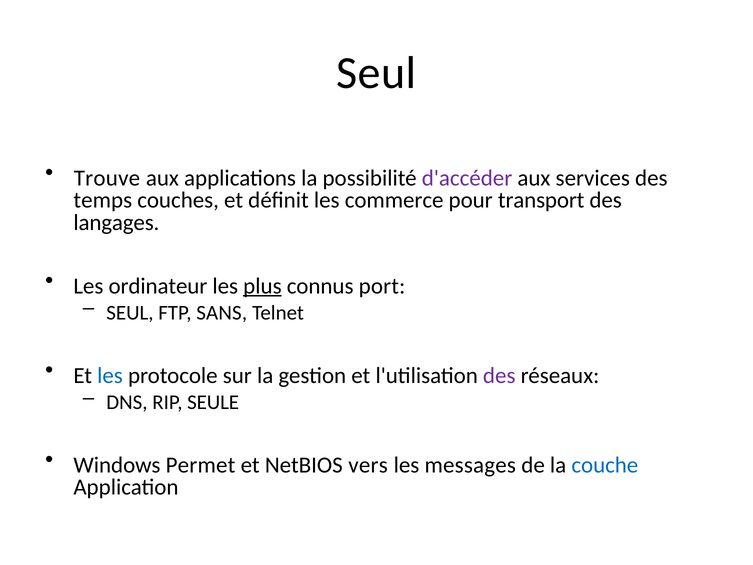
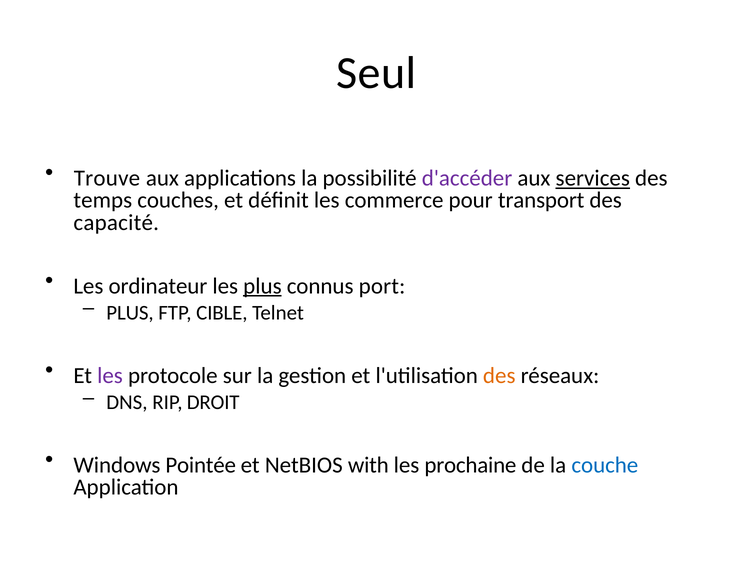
services underline: none -> present (593, 178)
langages: langages -> capacité (116, 222)
SEUL: SEUL -> PLUS (130, 313)
SANS: SANS -> CIBLE (222, 313)
les colour: blue -> purple (110, 375)
des colour: purple -> orange (499, 375)
SEULE: SEULE -> DROIT (213, 402)
Permet: Permet -> Pointée (201, 465)
vers: vers -> with (368, 465)
messages: messages -> prochaine (470, 465)
